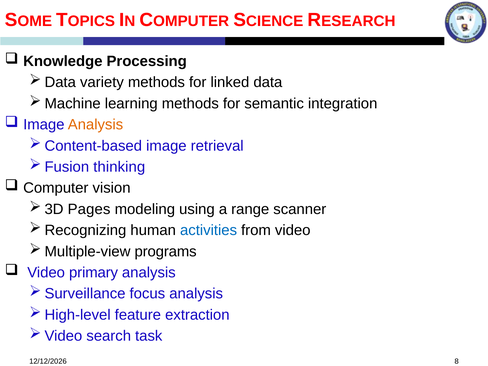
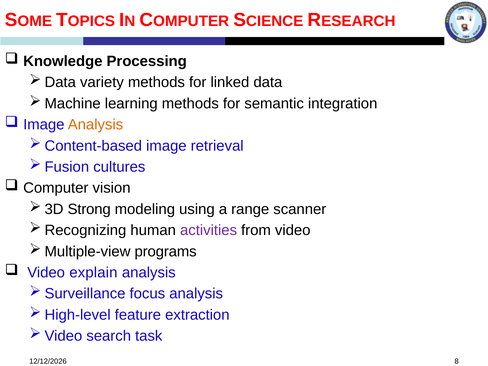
thinking: thinking -> cultures (119, 167)
Pages: Pages -> Strong (89, 209)
activities colour: blue -> purple (209, 230)
primary: primary -> explain (93, 273)
